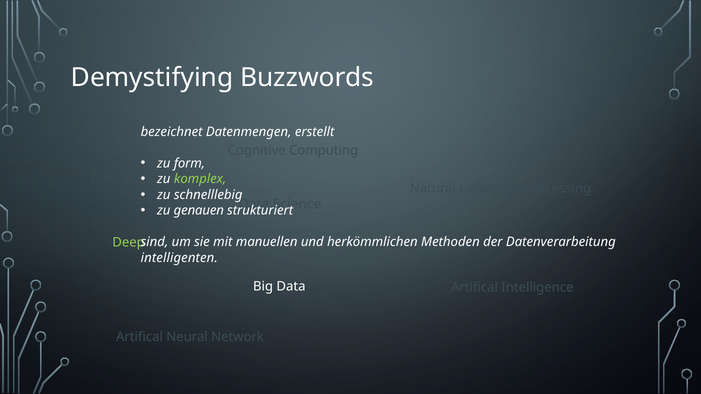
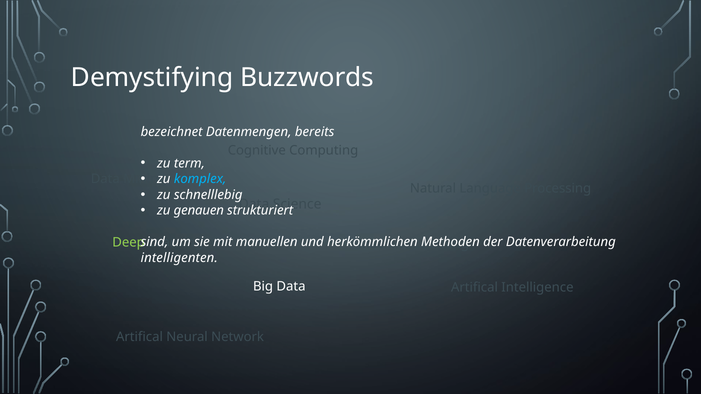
erstellt: erstellt -> bereits (315, 132)
form: form -> term (189, 163)
komplex colour: light green -> light blue (200, 179)
